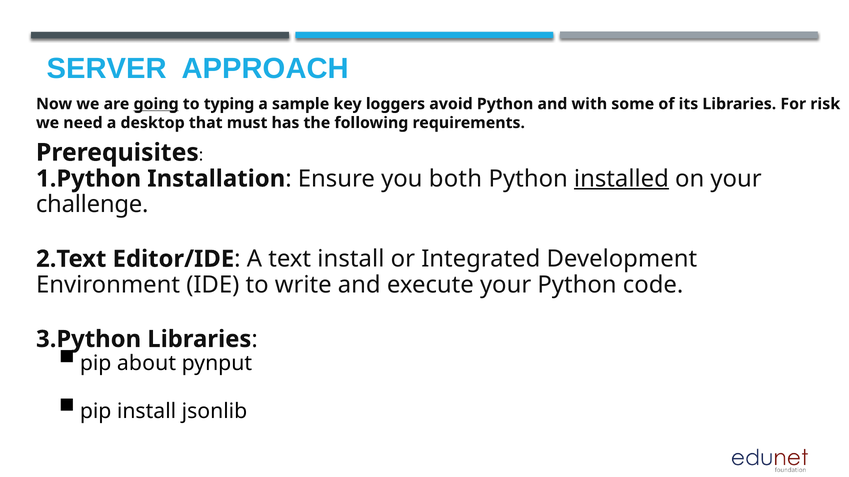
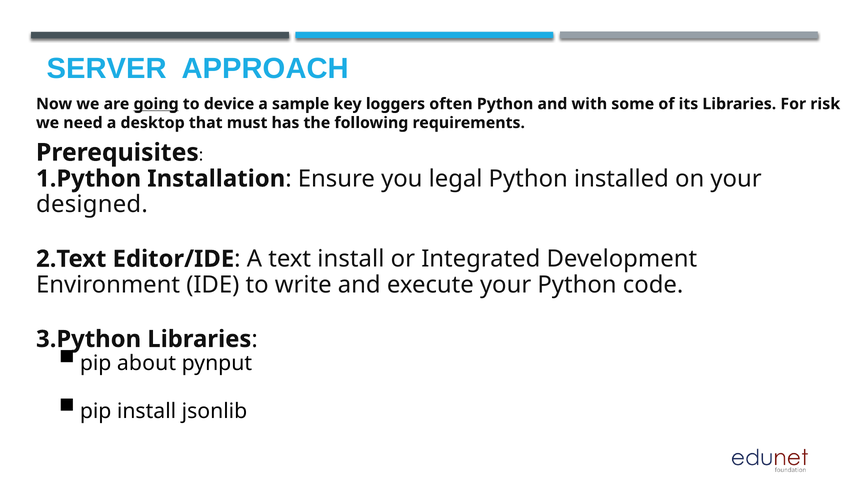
typing: typing -> device (229, 104)
avoid: avoid -> often (451, 104)
both: both -> legal (456, 179)
installed underline: present -> none (621, 179)
challenge: challenge -> designed (92, 205)
